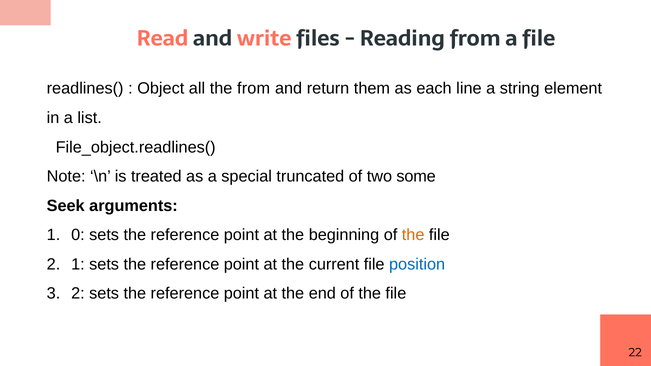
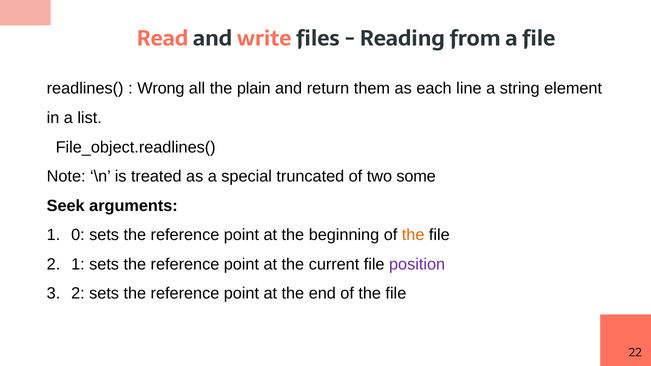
Object: Object -> Wrong (161, 89)
the from: from -> plain (254, 89)
position colour: blue -> purple (417, 264)
